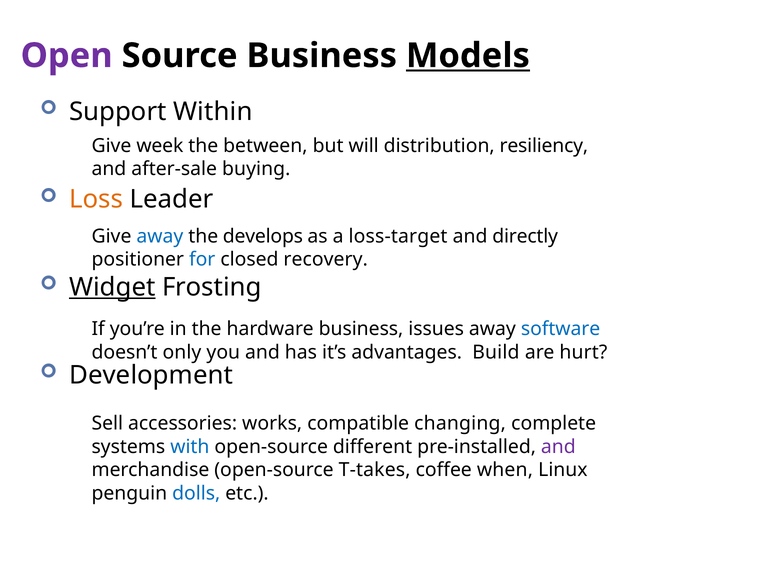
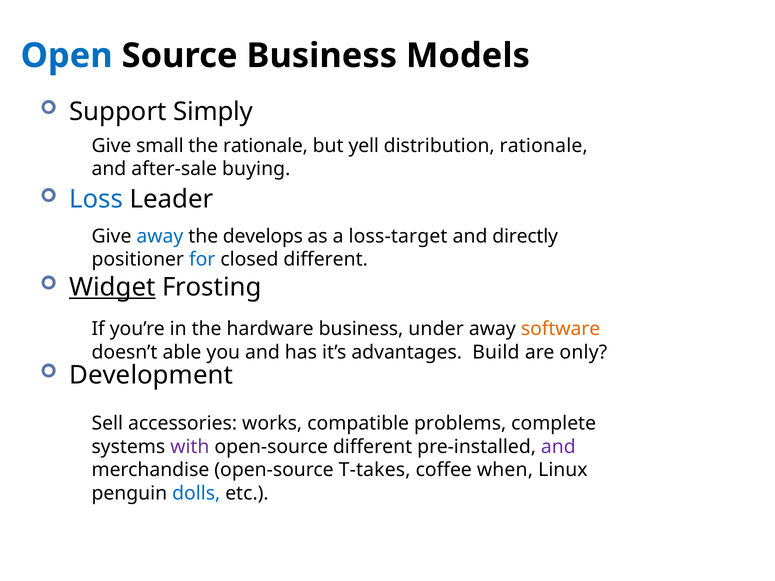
Open colour: purple -> blue (67, 56)
Models underline: present -> none (468, 56)
Within: Within -> Simply (213, 112)
week: week -> small (160, 146)
the between: between -> rationale (265, 146)
will: will -> yell (364, 146)
distribution resiliency: resiliency -> rationale (544, 146)
Loss colour: orange -> blue (96, 199)
closed recovery: recovery -> different (326, 260)
issues: issues -> under (436, 329)
software colour: blue -> orange (561, 329)
only: only -> able (182, 352)
hurt: hurt -> only (583, 352)
changing: changing -> problems (460, 424)
with colour: blue -> purple (190, 447)
